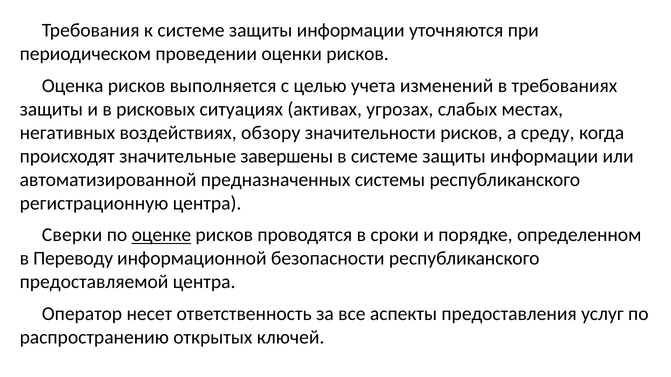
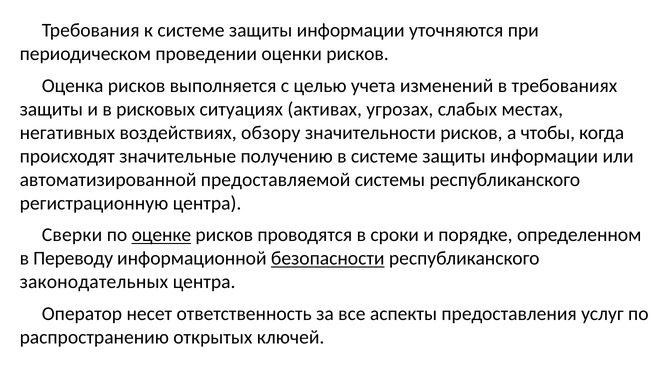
среду: среду -> чтобы (548, 133)
завершены: завершены -> получению (287, 156)
предназначенных: предназначенных -> предоставляемой (276, 180)
безопасности underline: none -> present (328, 259)
предоставляемой: предоставляемой -> законодательных (94, 282)
